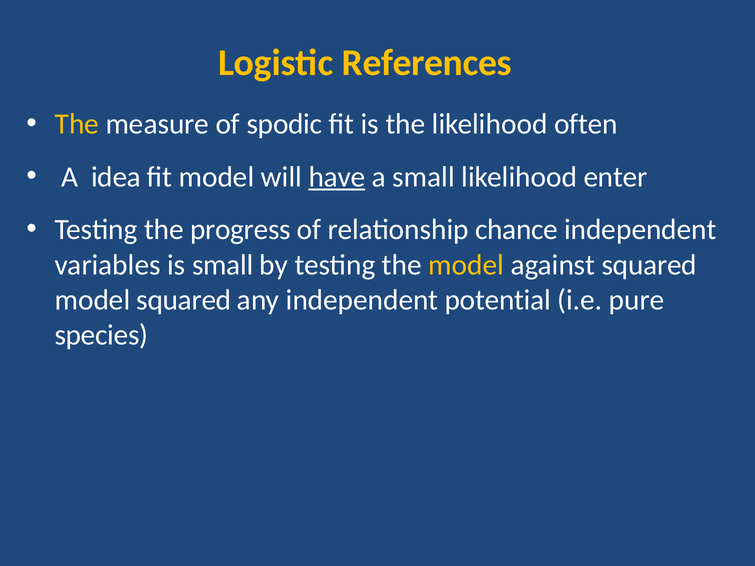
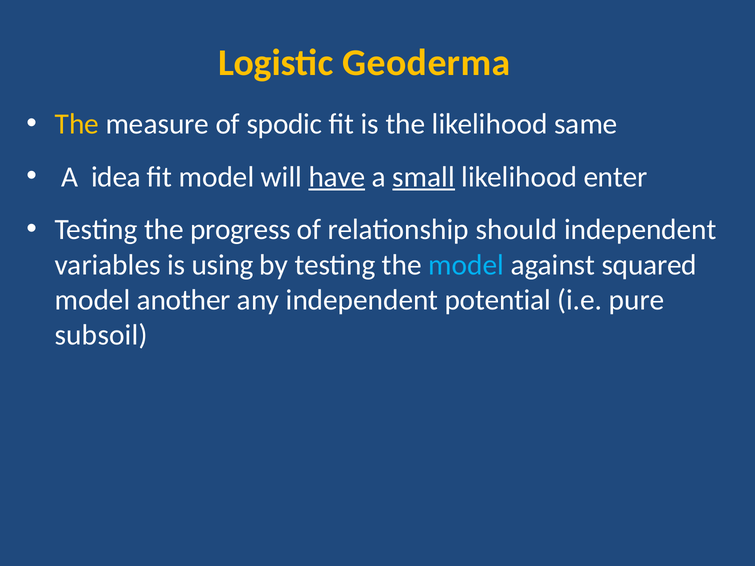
References: References -> Geoderma (426, 63)
often: often -> same (586, 124)
small underline: none -> present (424, 177)
chance: chance -> should (516, 230)
is small: small -> using (223, 265)
model colour: yellow -> light blue (466, 265)
model squared: squared -> another (184, 300)
species: species -> subsoil (101, 335)
